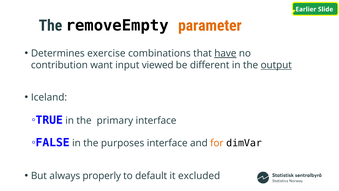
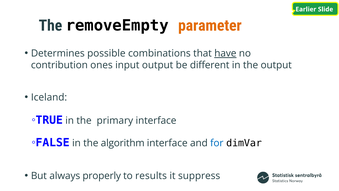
exercise: exercise -> possible (106, 53)
want: want -> ones (102, 65)
input viewed: viewed -> output (158, 65)
output underline: present -> none (276, 65)
purposes: purposes -> algorithm (123, 143)
for colour: orange -> blue (217, 143)
default: default -> results (151, 176)
excluded: excluded -> suppress (199, 176)
